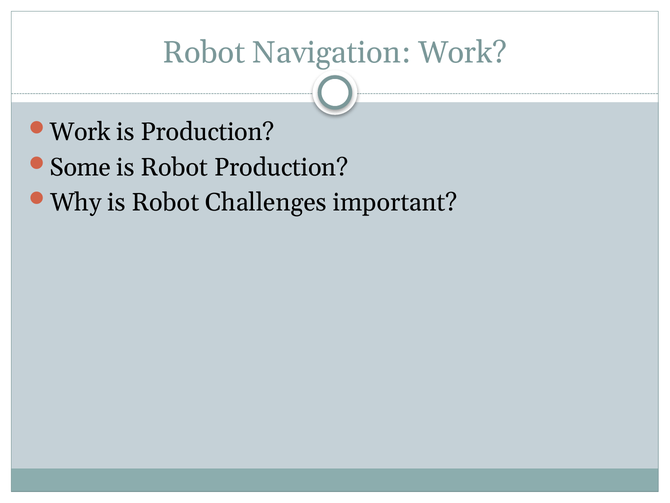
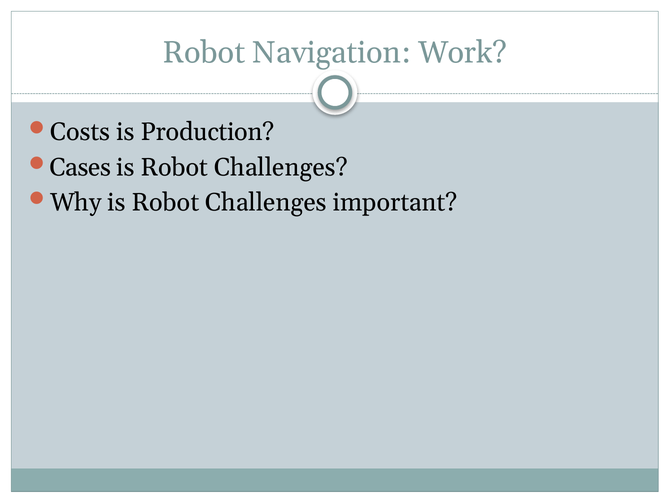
Work: Work -> Costs (80, 132)
Some: Some -> Cases (80, 167)
Production: Production -> Challenges (281, 167)
